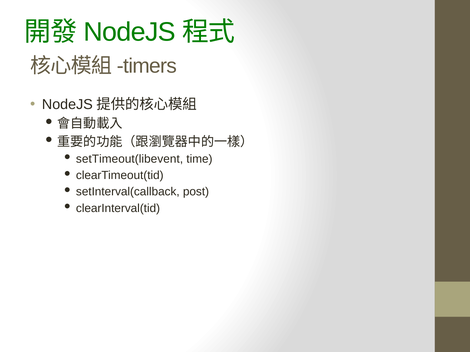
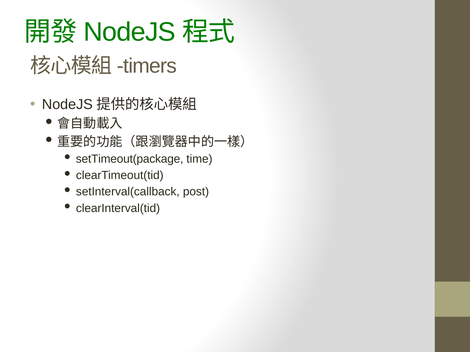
setTimeout(libevent: setTimeout(libevent -> setTimeout(package (130, 159)
